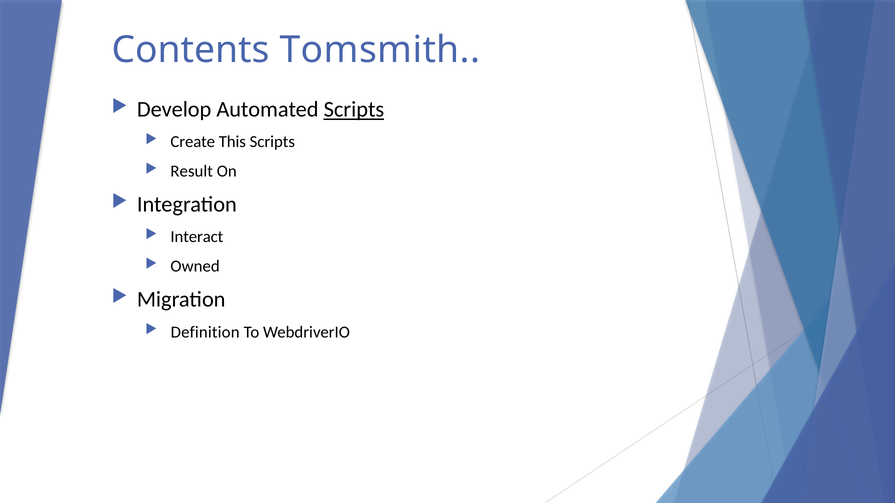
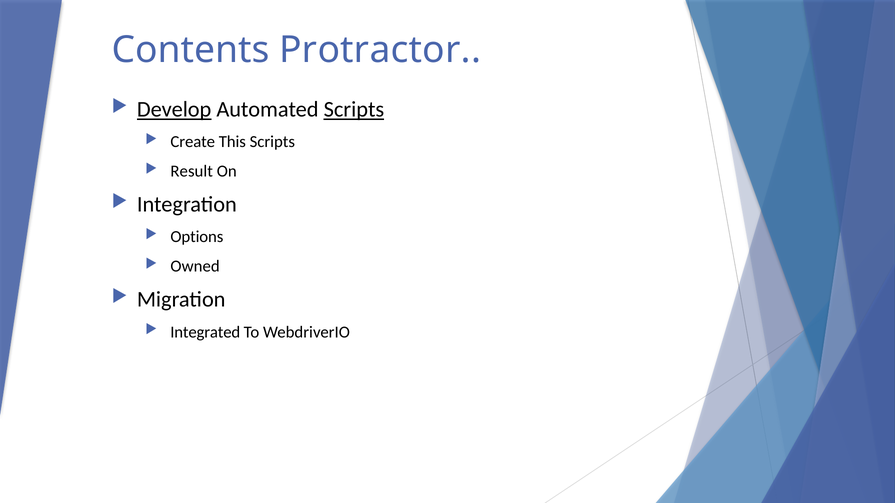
Tomsmith: Tomsmith -> Protractor (380, 50)
Develop underline: none -> present (174, 110)
Interact: Interact -> Options (197, 237)
Definition: Definition -> Integrated (205, 332)
